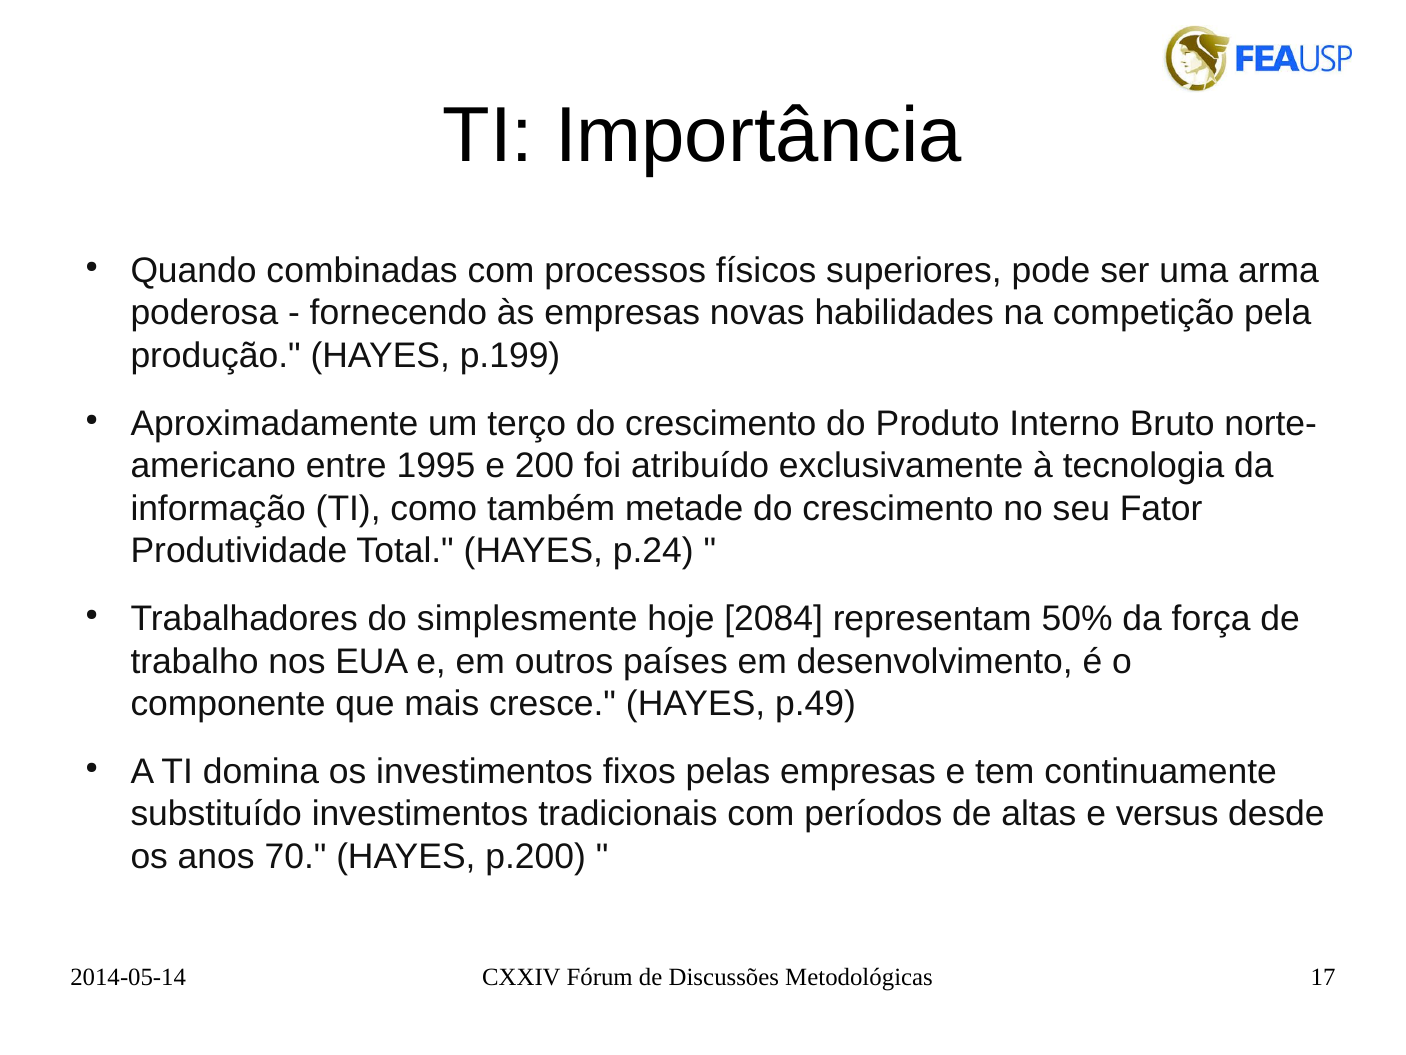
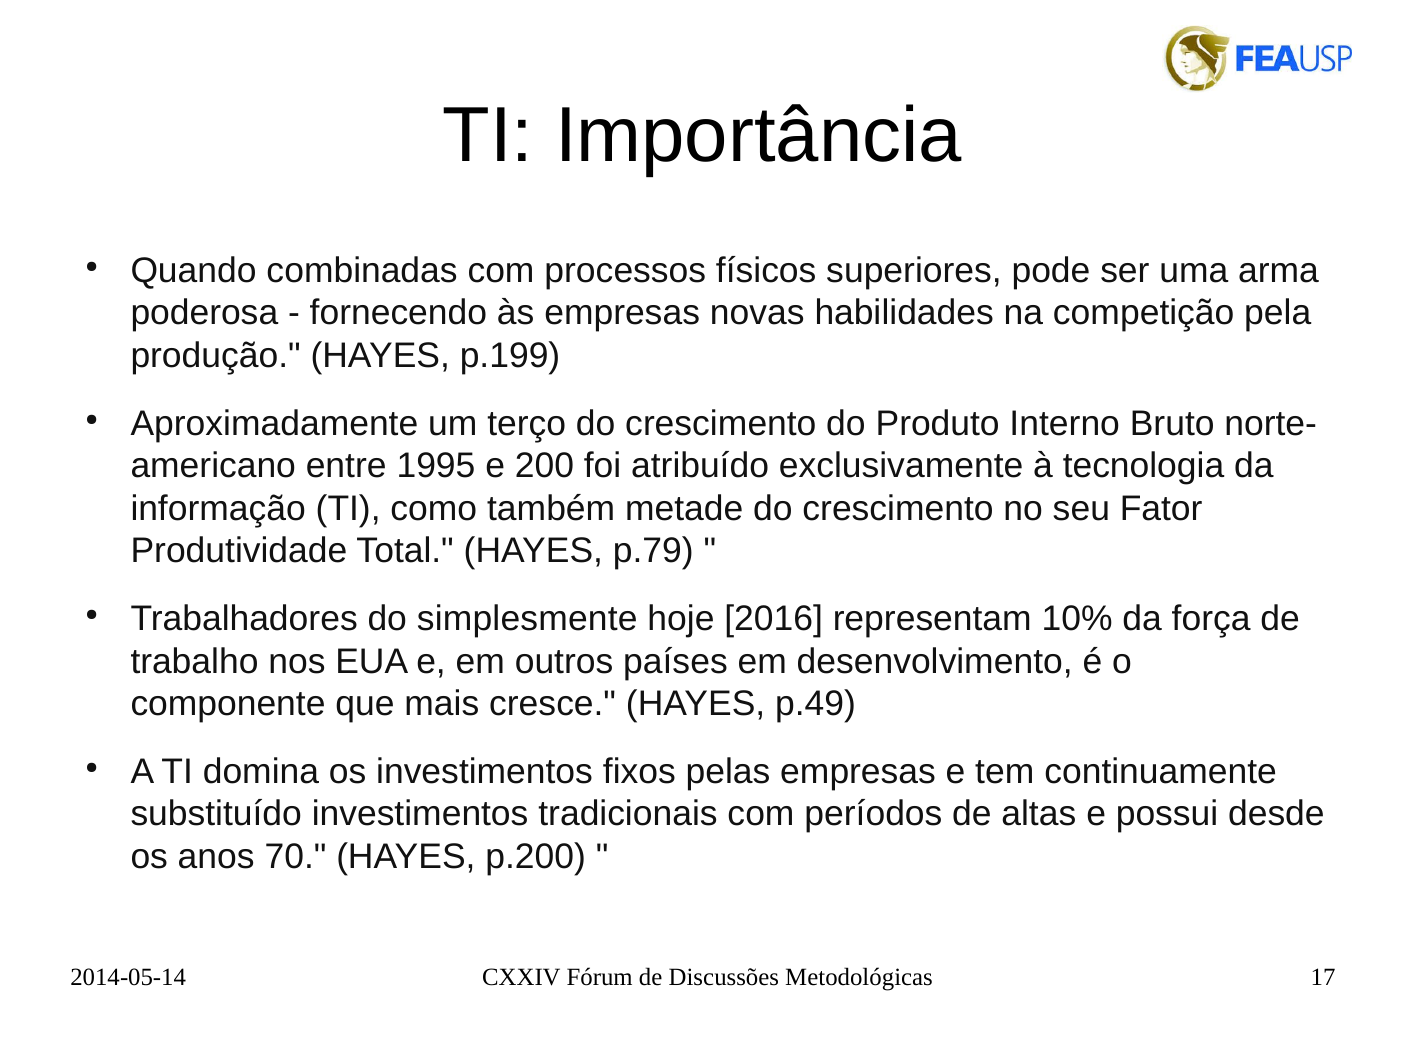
p.24: p.24 -> p.79 (653, 551)
2084: 2084 -> 2016 (774, 618)
50%: 50% -> 10% (1077, 618)
versus: versus -> possui (1167, 814)
